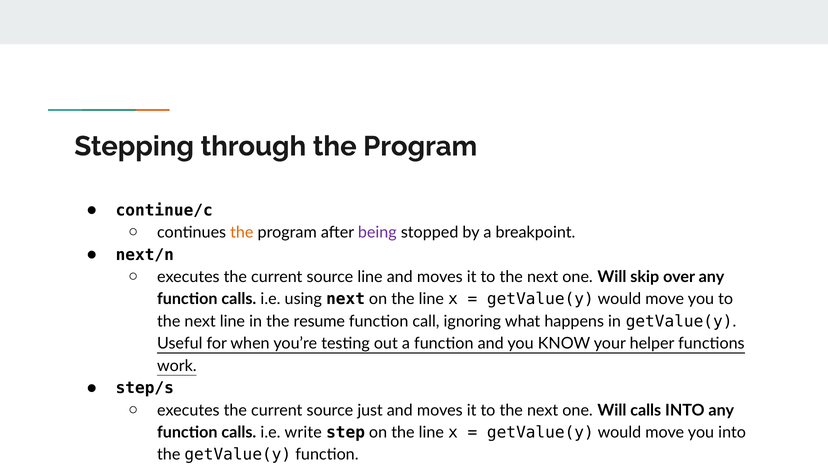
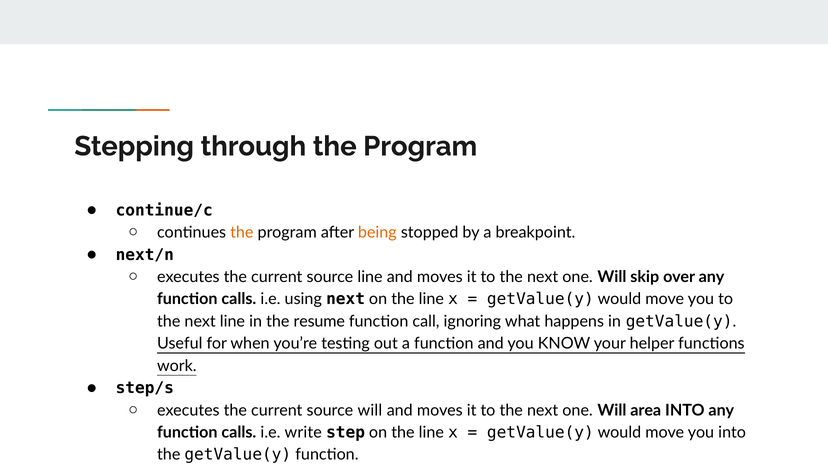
being colour: purple -> orange (377, 232)
source just: just -> will (370, 410)
Will calls: calls -> area (646, 410)
